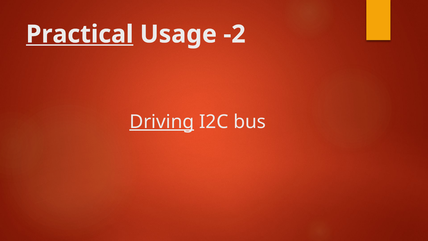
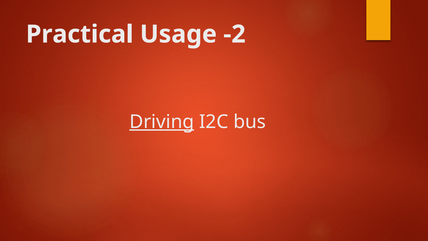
Practical underline: present -> none (80, 34)
